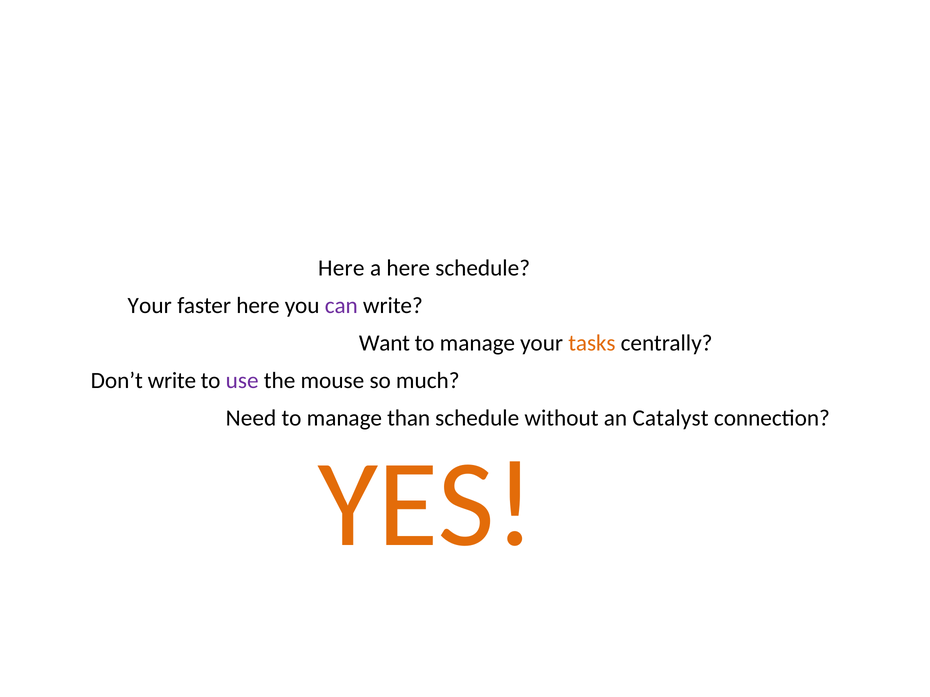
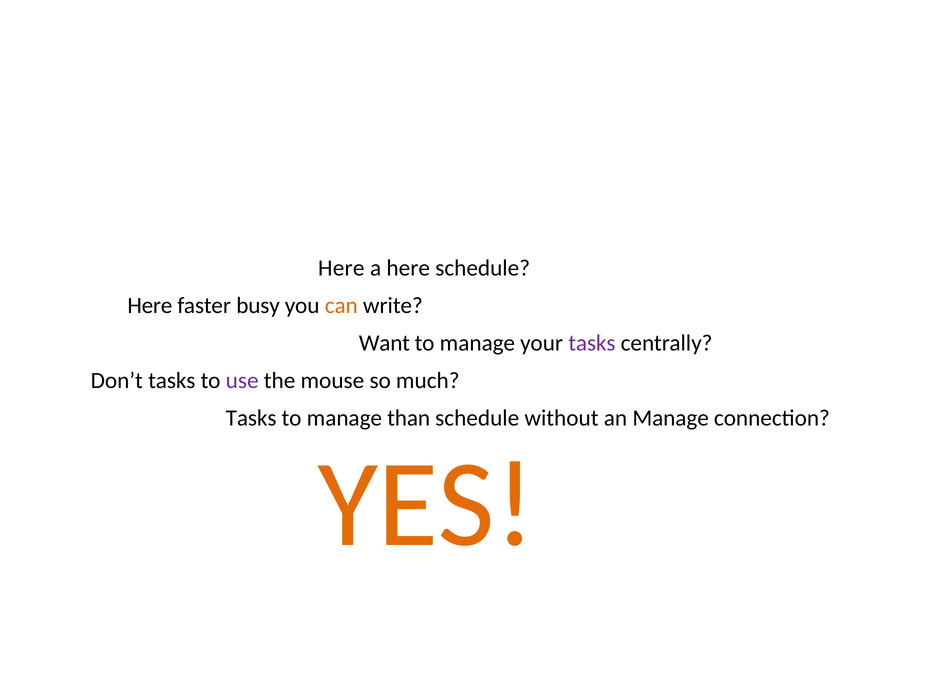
Your: Your -> Here (150, 306)
faster here: here -> busy (258, 306)
can colour: purple -> orange (341, 306)
tasks colour: orange -> purple (592, 343)
Don’t write: write -> tasks (172, 381)
Need: Need -> Tasks (251, 418)
an Catalyst: Catalyst -> Manage (671, 418)
